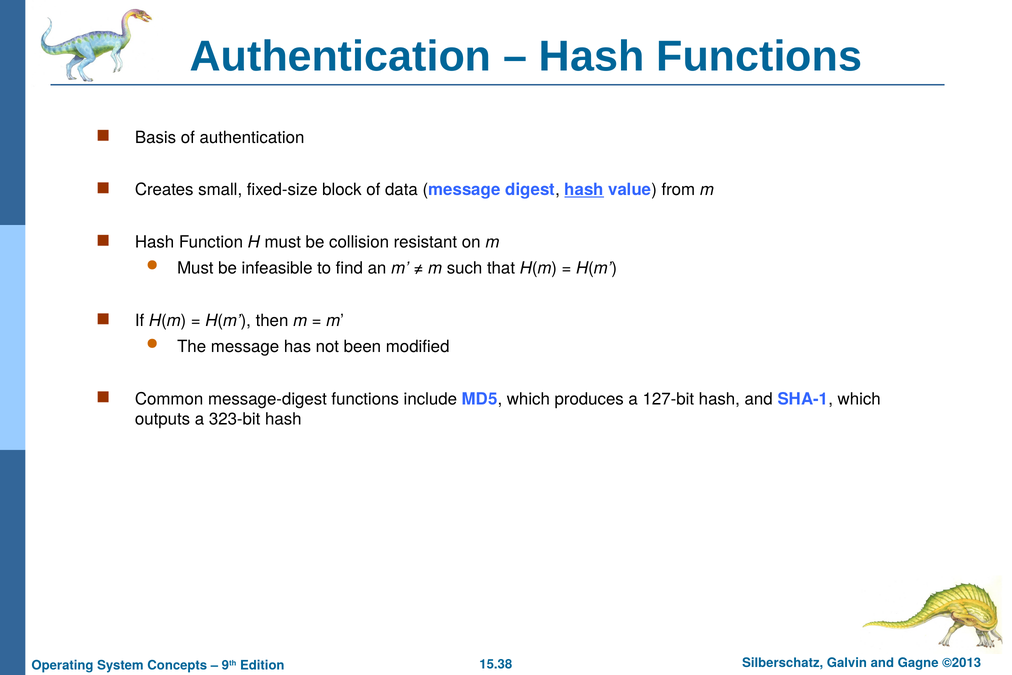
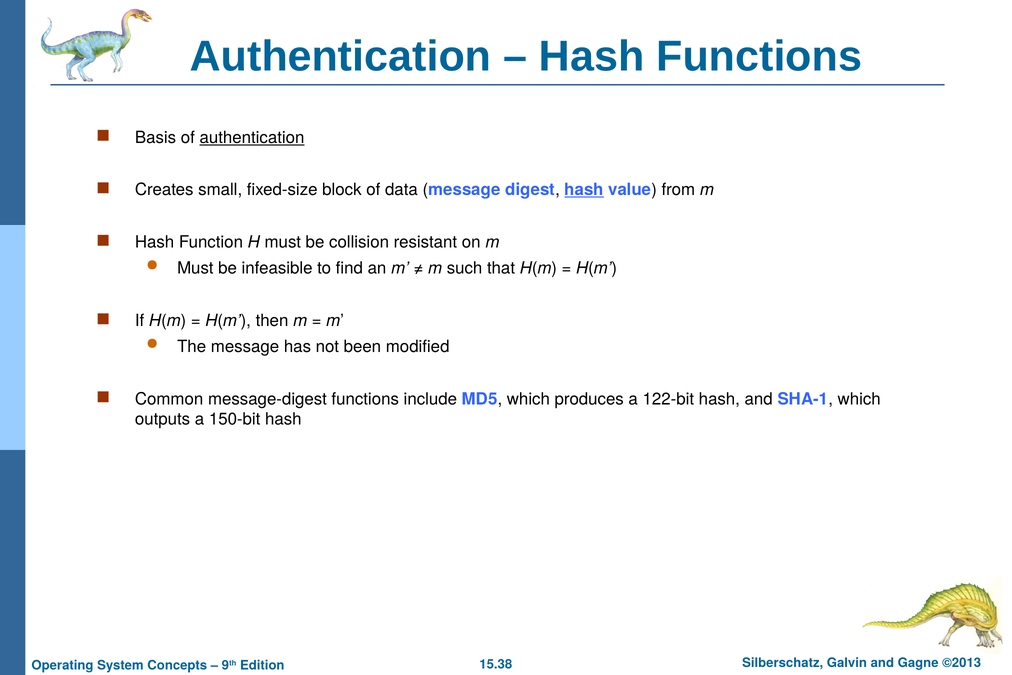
authentication underline: none -> present (252, 137)
127-bit: 127-bit -> 122-bit (668, 399)
323-bit: 323-bit -> 150-bit (235, 419)
